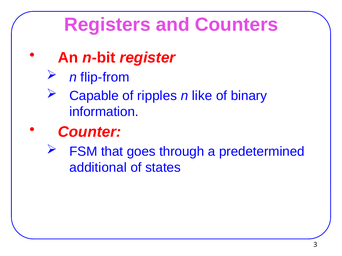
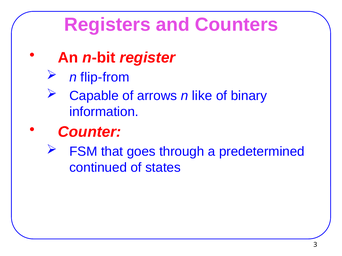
ripples: ripples -> arrows (157, 96)
additional: additional -> continued (98, 168)
